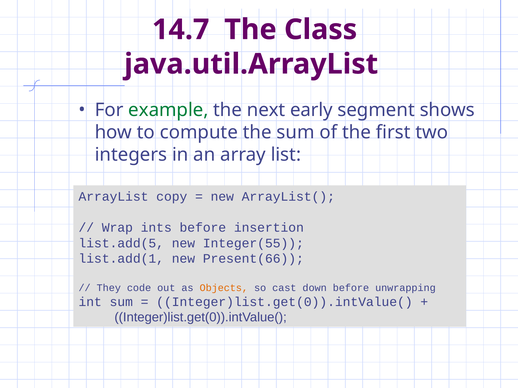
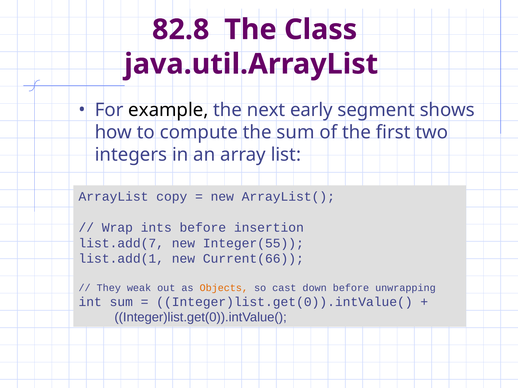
14.7: 14.7 -> 82.8 (181, 30)
example colour: green -> black (168, 110)
list.add(5: list.add(5 -> list.add(7 (121, 244)
Present(66: Present(66 -> Current(66 (253, 259)
code: code -> weak (139, 288)
